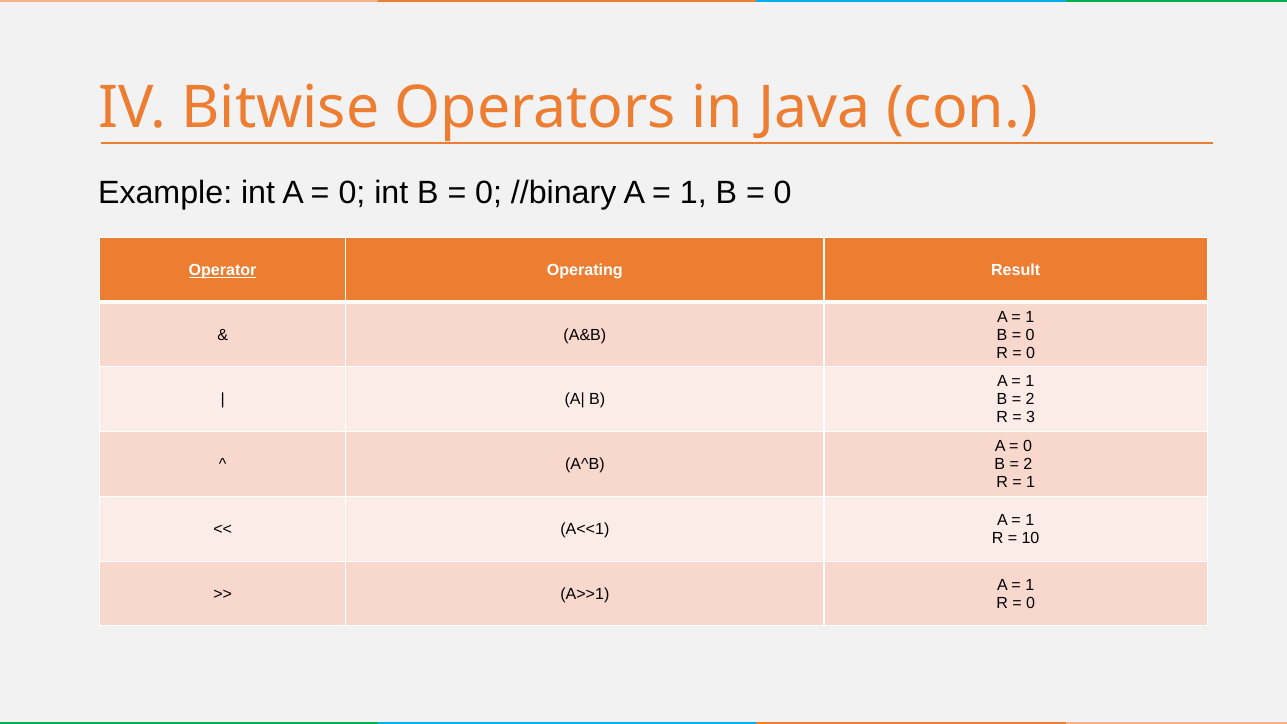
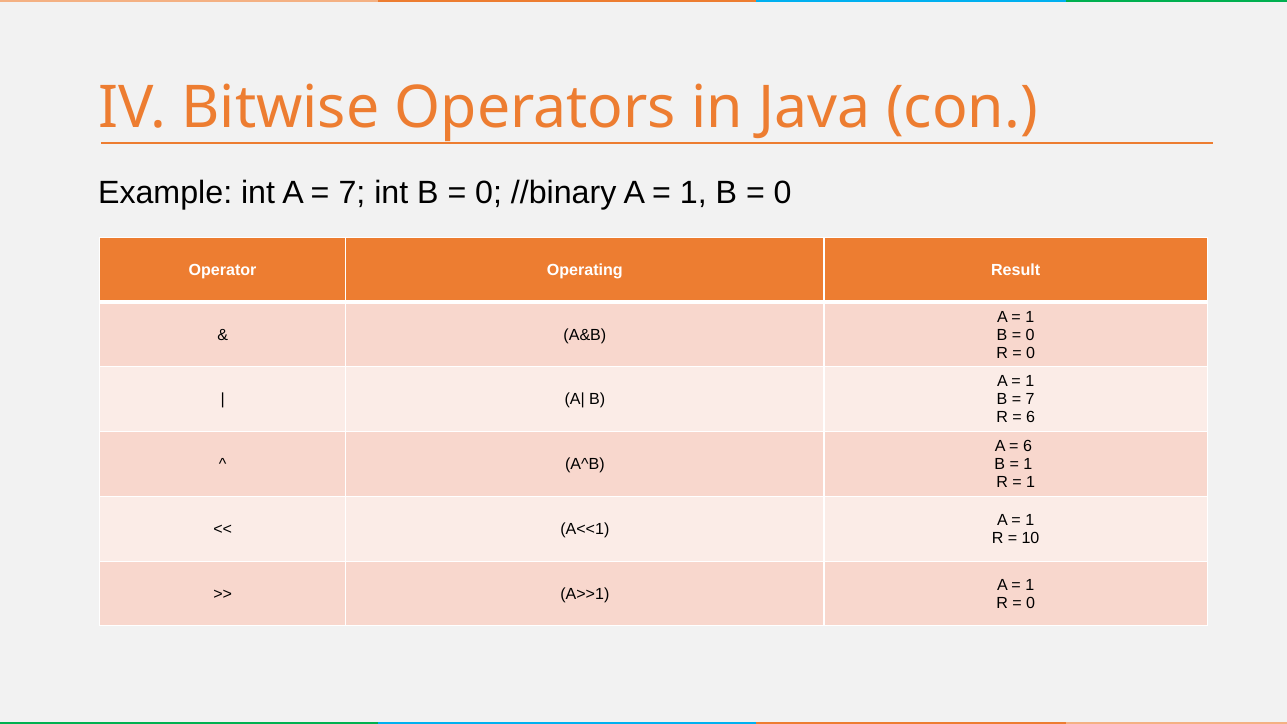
0: 0 -> 7 (352, 193)
Operator underline: present -> none (223, 270)
2: 2 -> 7 (1030, 400)
3: 3 -> 6 (1031, 418)
0: 0 -> 6 (1027, 446)
2: 2 -> 1 (1028, 464)
